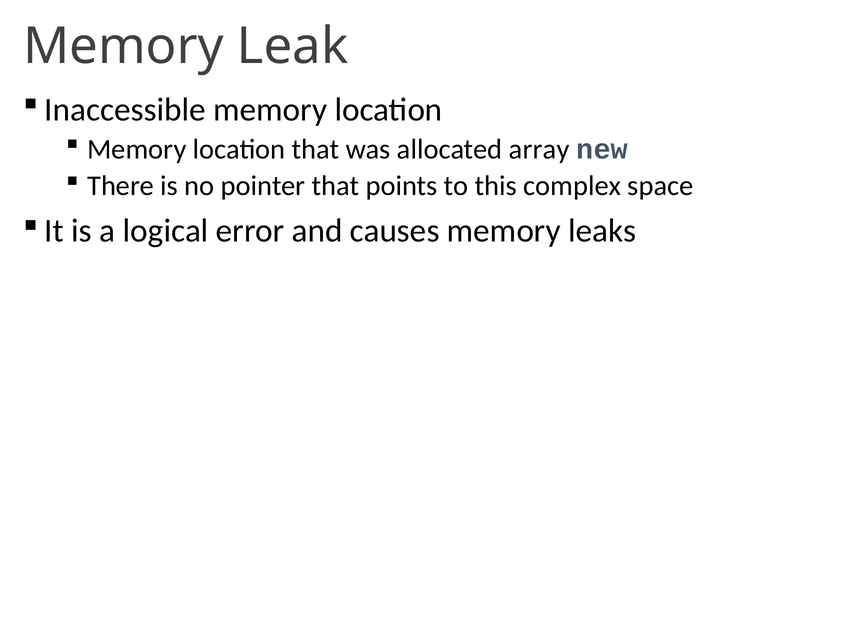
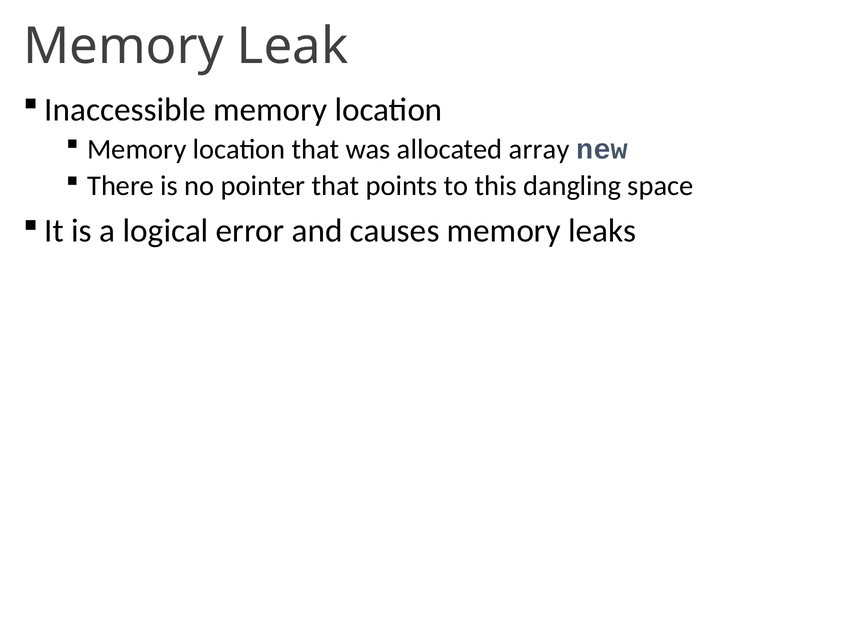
complex: complex -> dangling (572, 186)
